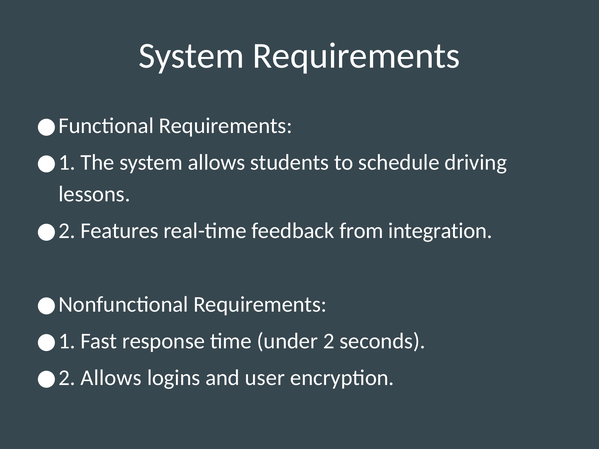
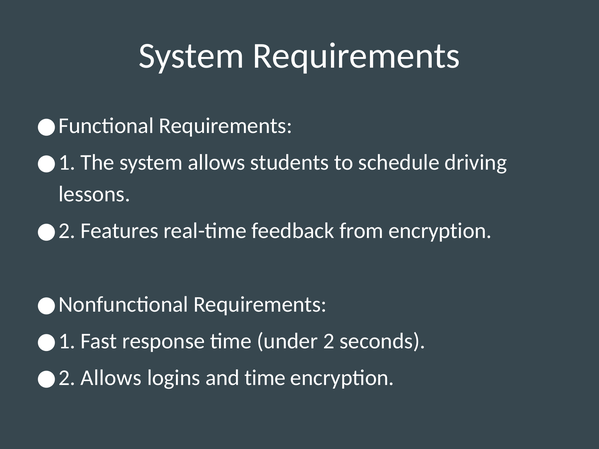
from integration: integration -> encryption (440, 231)
and user: user -> time (265, 378)
